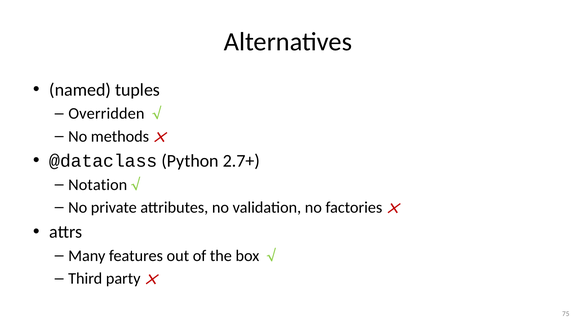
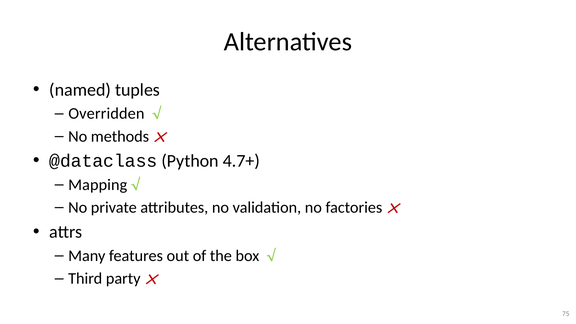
2.7+: 2.7+ -> 4.7+ (241, 161)
Notation: Notation -> Mapping (98, 185)
